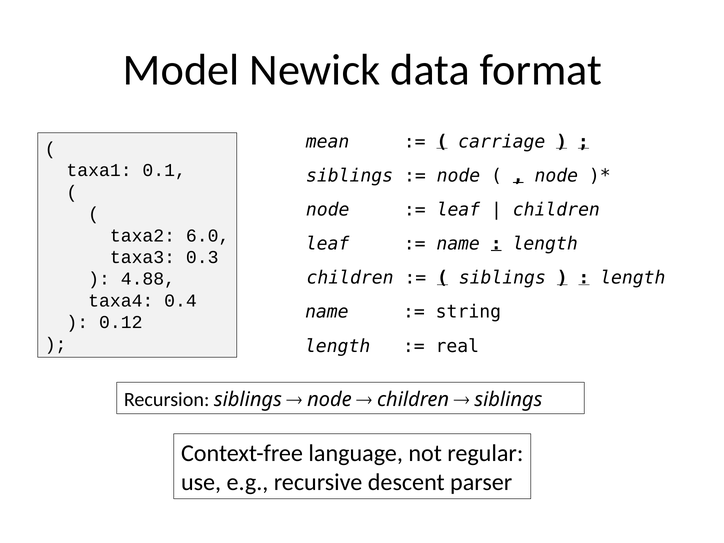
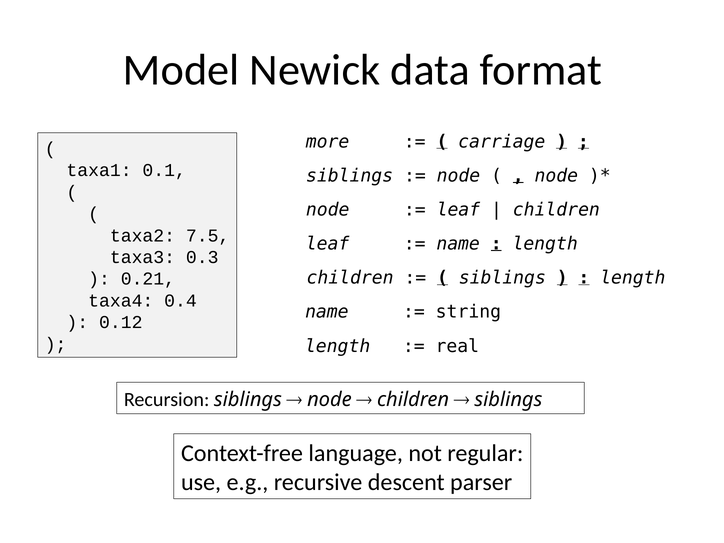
mean: mean -> more (328, 142)
6.0: 6.0 -> 7.5 (208, 236)
4.88: 4.88 -> 0.21 (148, 279)
